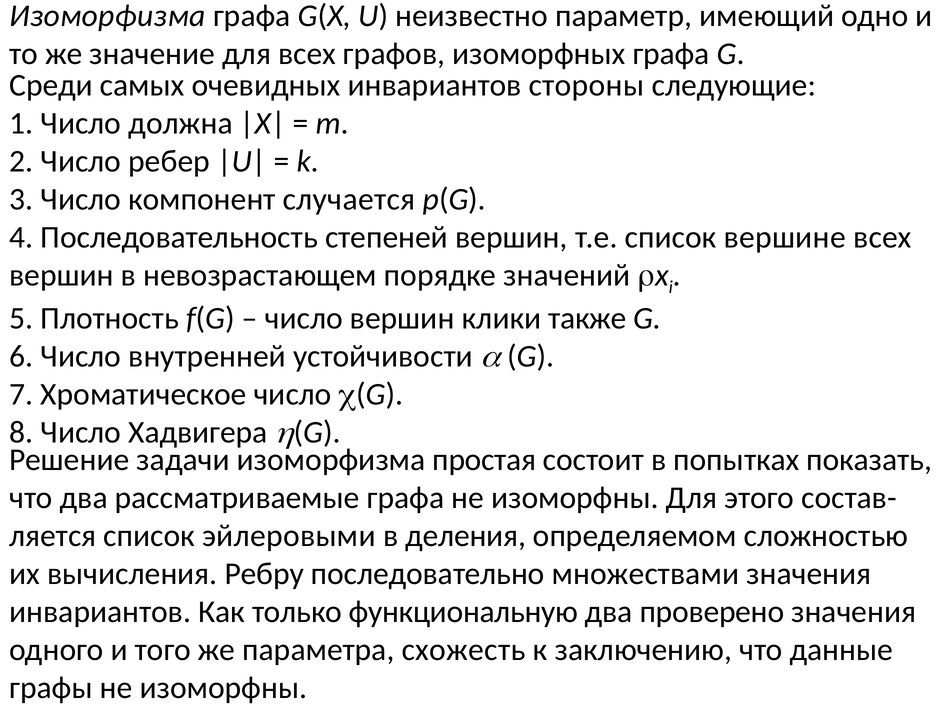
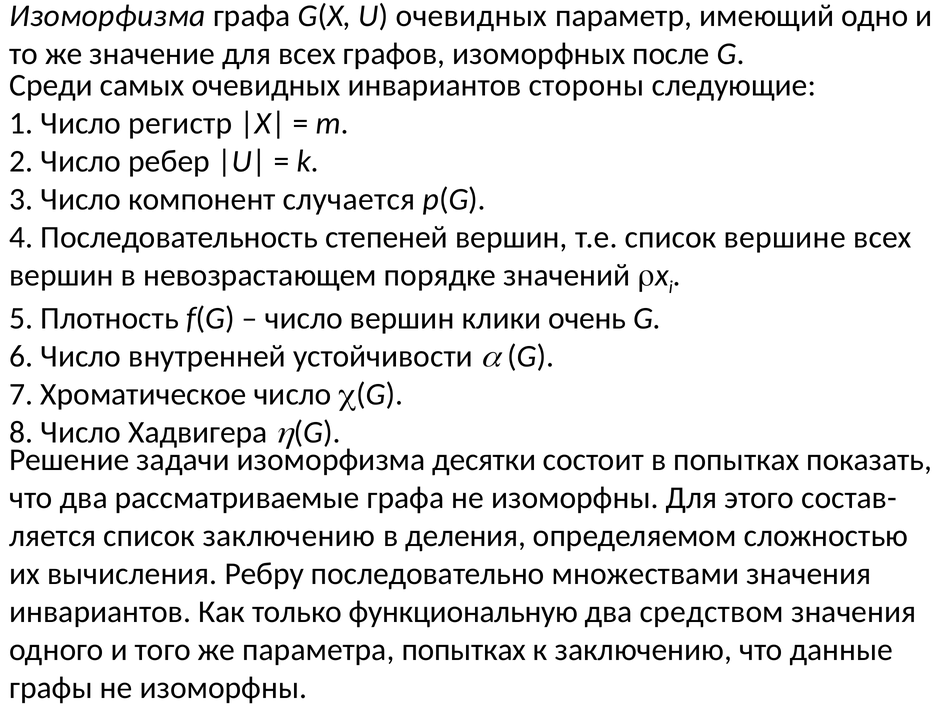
U неизвестно: неизвестно -> очевидных (471, 16)
изоморфных графа: графа -> после (671, 54)
должна: должна -> регистр (180, 123)
также: также -> очень (587, 318)
простая: простая -> десятки (484, 460)
список эйлеровыми: эйлеровыми -> заключению (289, 536)
проверено: проверено -> средством (712, 612)
параметра схожесть: схожесть -> попытках (464, 649)
